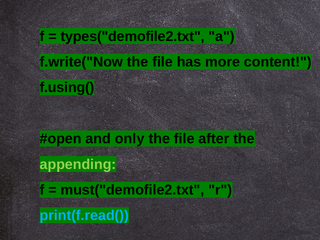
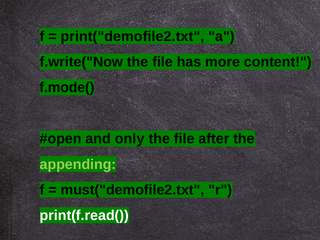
types("demofile2.txt: types("demofile2.txt -> print("demofile2.txt (132, 36)
f.using(: f.using( -> f.mode( (67, 88)
print(f.read( colour: light blue -> white (84, 216)
